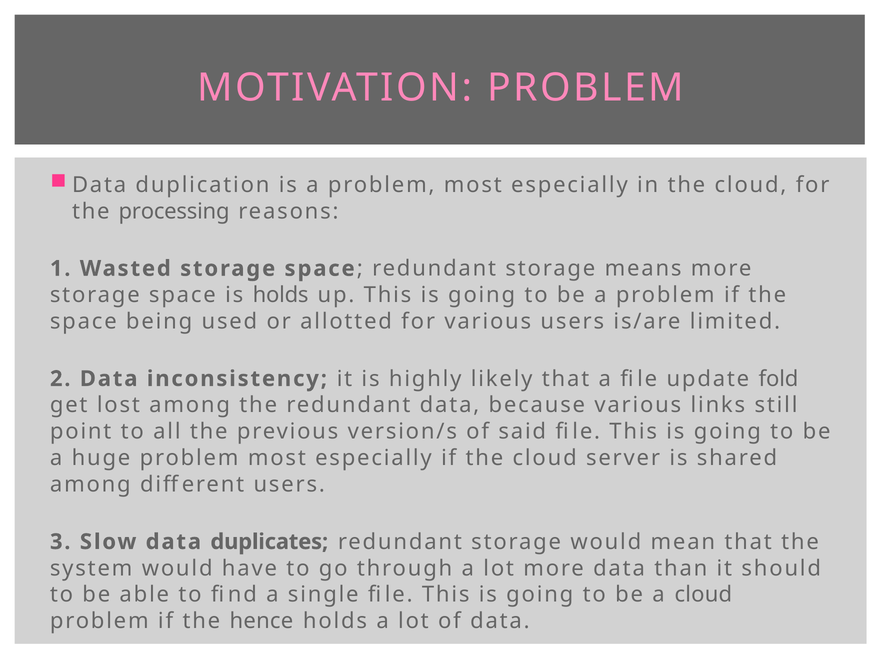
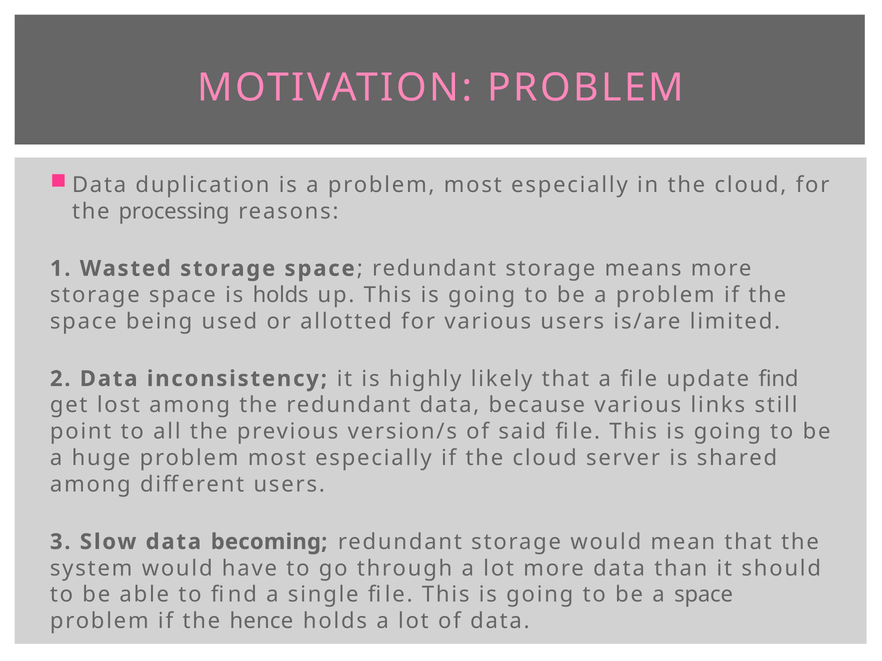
update fold: fold -> find (779, 379)
duplicates: duplicates -> becoming (269, 542)
a cloud: cloud -> space (704, 595)
